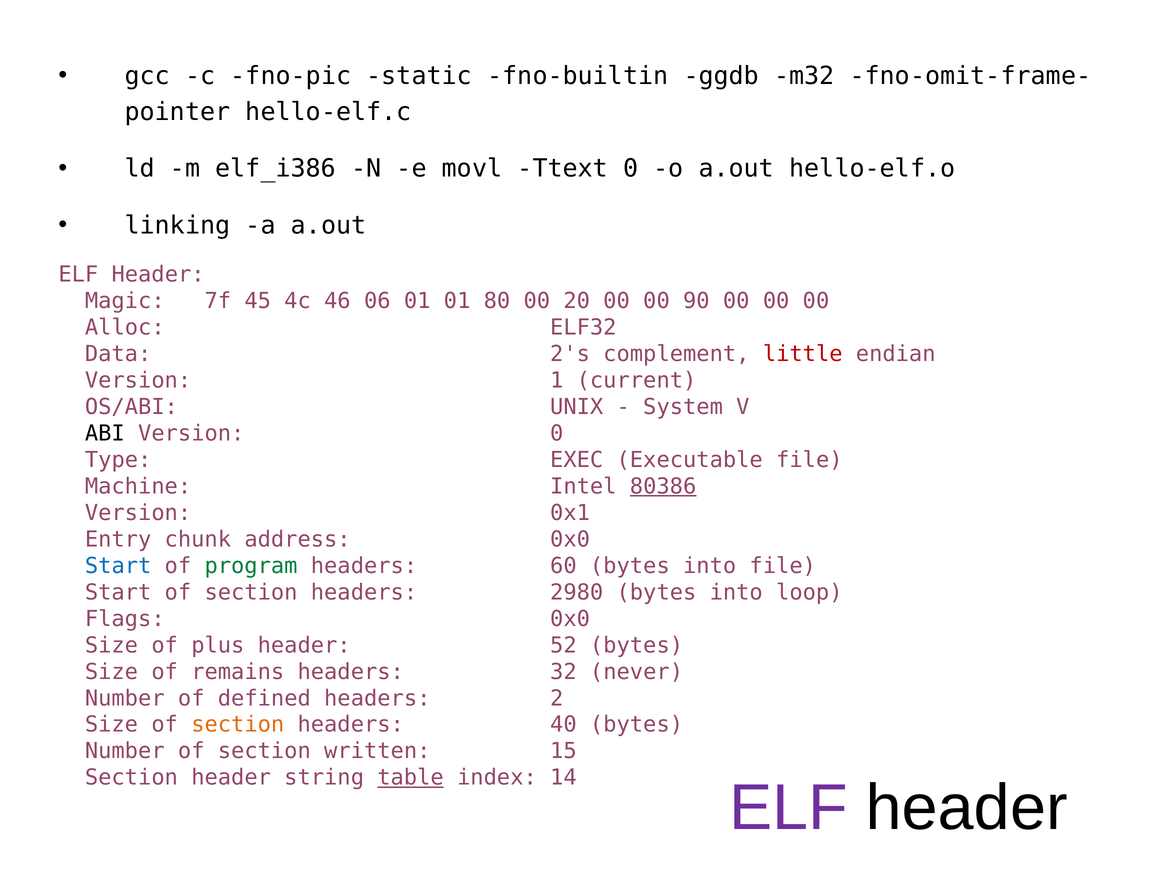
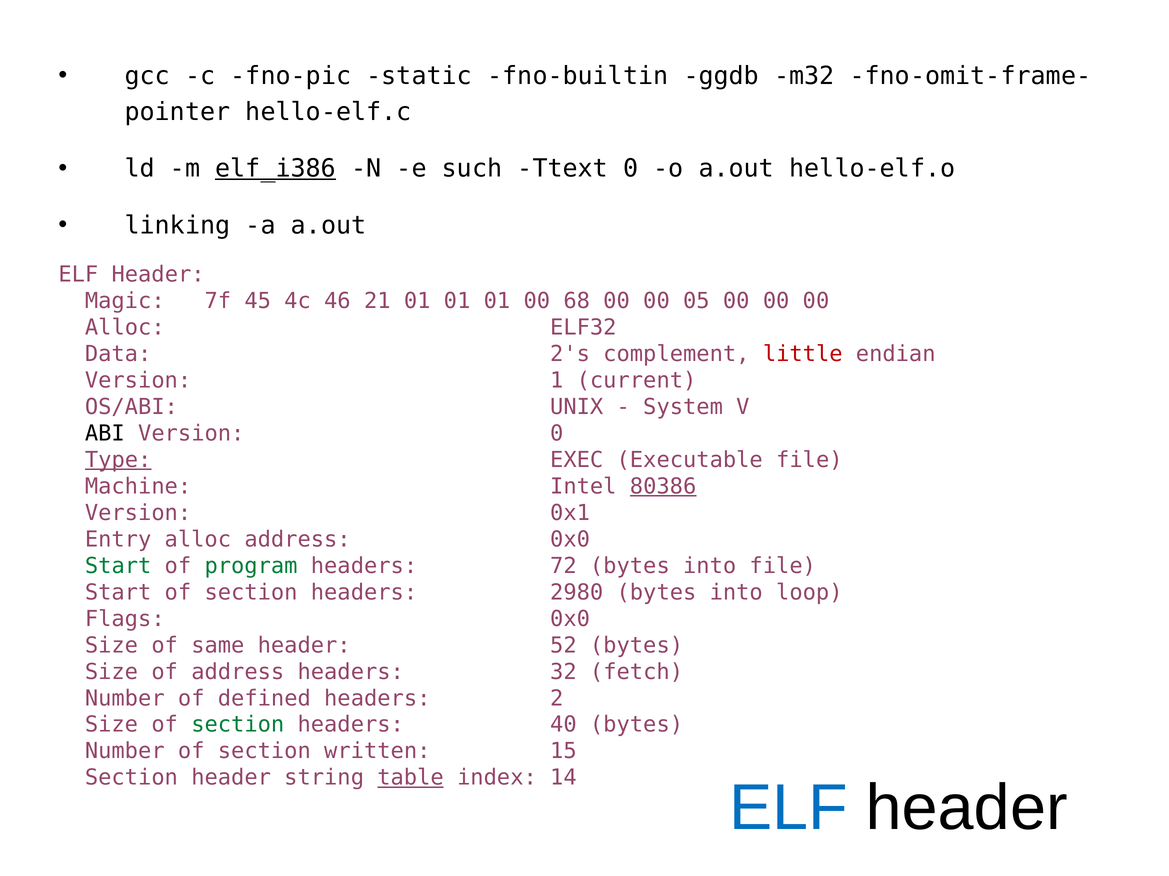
elf_i386 underline: none -> present (276, 169)
movl: movl -> such (472, 169)
06: 06 -> 21 (377, 301)
01 01 80: 80 -> 01 (497, 301)
20: 20 -> 68 (577, 301)
90: 90 -> 05 (696, 301)
Type underline: none -> present (118, 460)
Entry chunk: chunk -> alloc (198, 540)
Start colour: blue -> green (118, 566)
60: 60 -> 72 (563, 566)
plus: plus -> same (218, 646)
of remains: remains -> address (238, 672)
never: never -> fetch (637, 672)
section colour: orange -> green (238, 725)
ELF colour: purple -> blue (789, 809)
